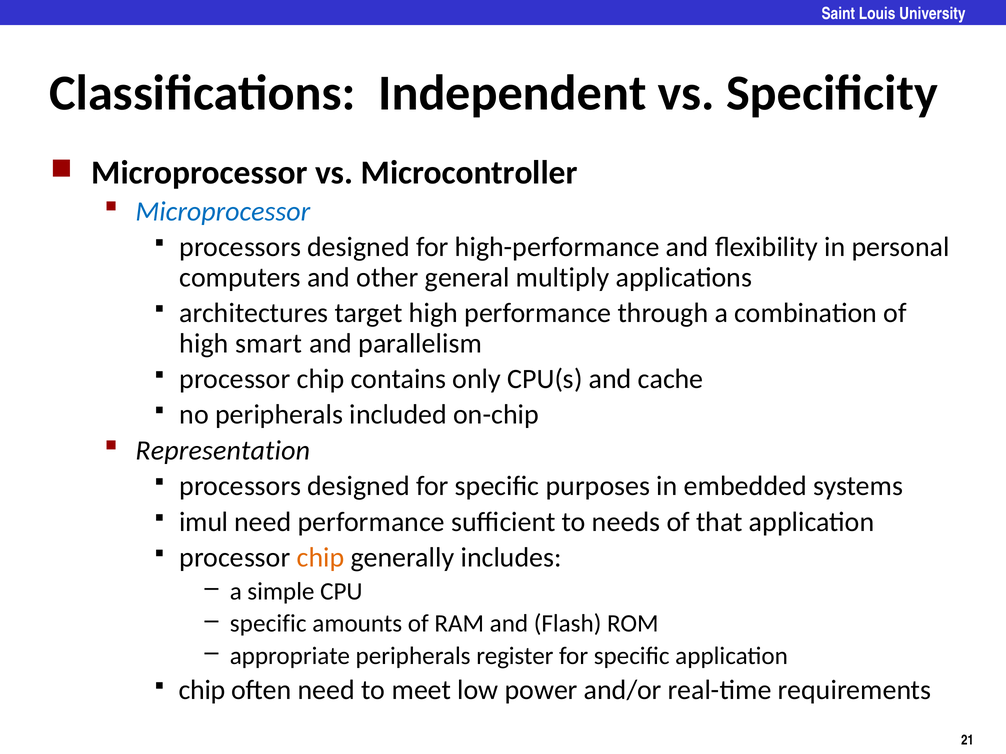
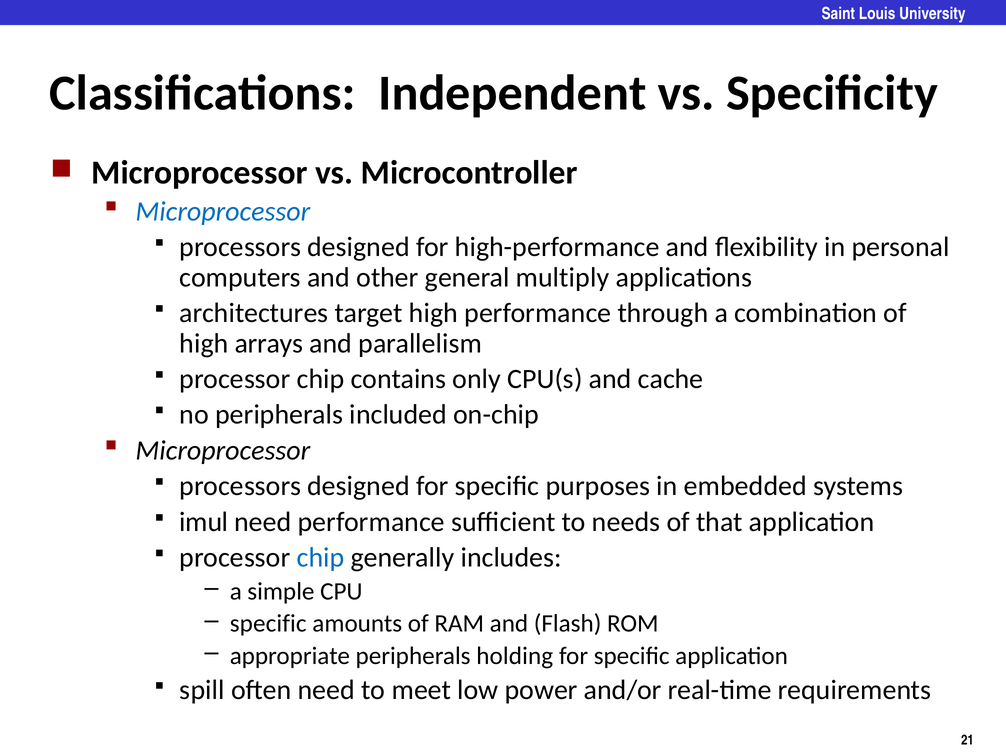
smart: smart -> arrays (269, 344)
Representation: Representation -> Microprocessor (223, 451)
chip colour: orange -> blue (320, 558)
register: register -> holding (515, 656)
chip: chip -> spill (202, 690)
